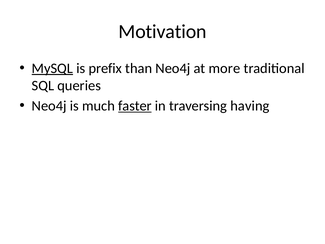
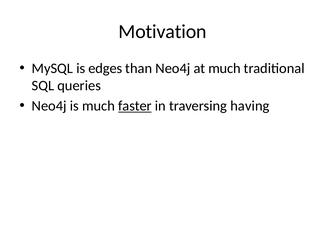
MySQL underline: present -> none (52, 68)
prefix: prefix -> edges (105, 68)
at more: more -> much (225, 68)
